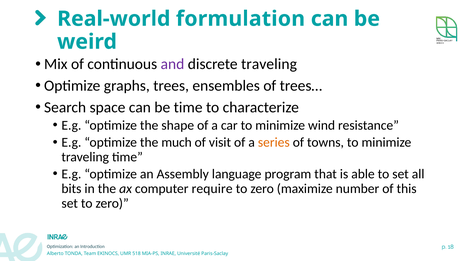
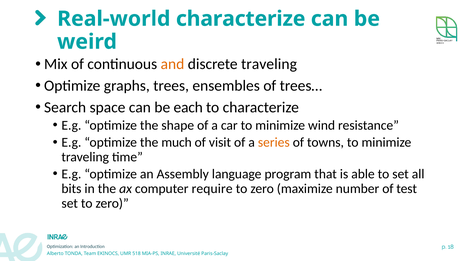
Real-world formulation: formulation -> characterize (241, 19)
and colour: purple -> orange (172, 64)
be time: time -> each (188, 107)
this: this -> test (407, 189)
